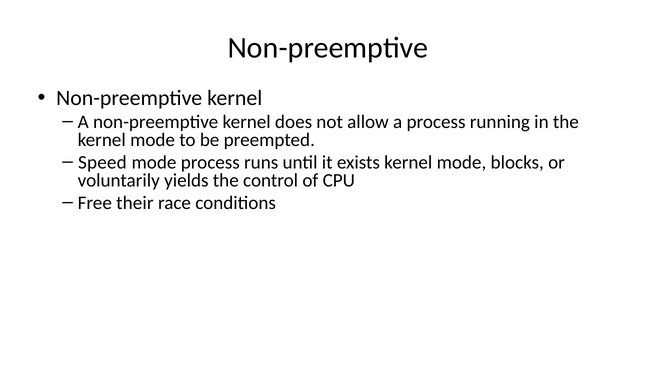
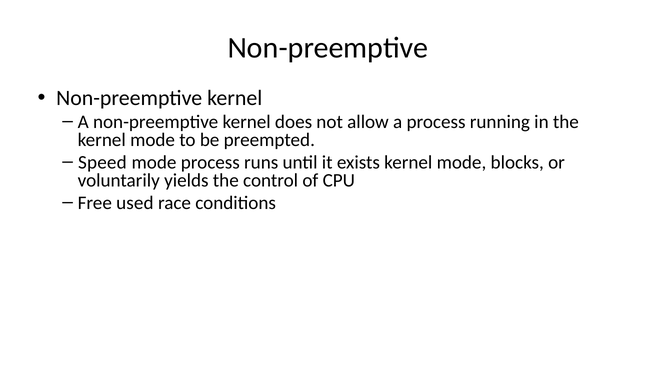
their: their -> used (135, 203)
